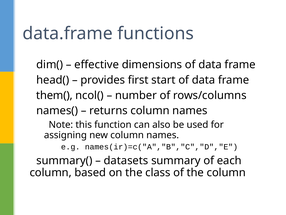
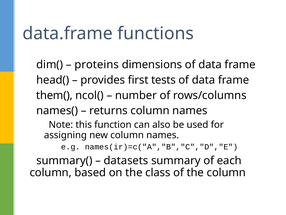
effective: effective -> proteins (97, 64)
start: start -> tests (164, 80)
